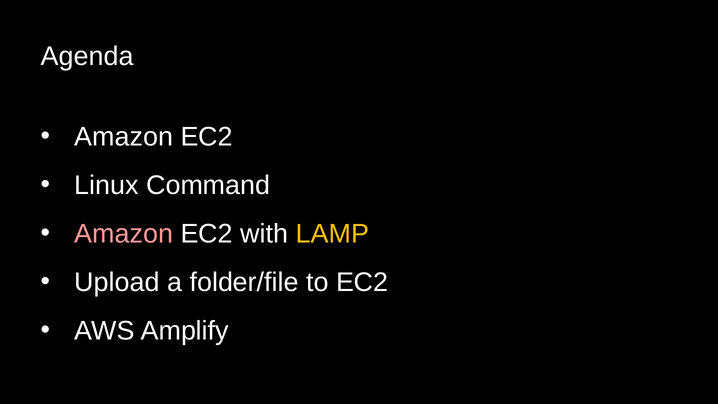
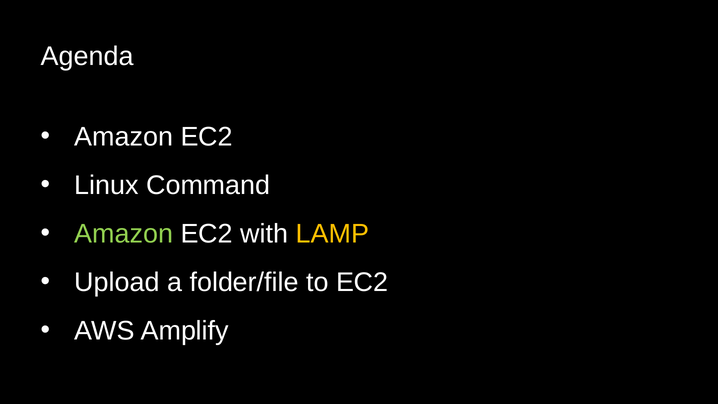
Amazon colour: pink -> light green (124, 234)
